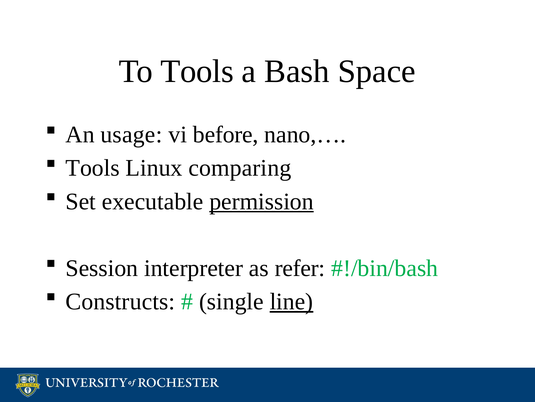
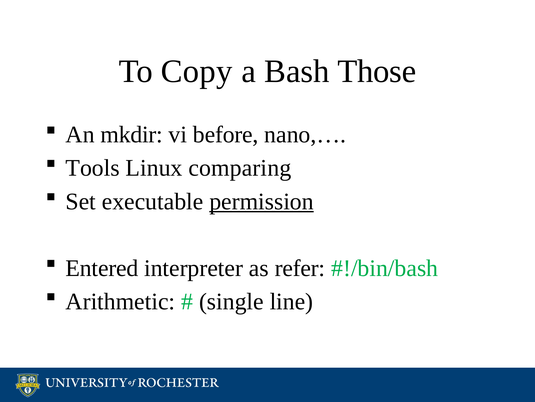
To Tools: Tools -> Copy (197, 71)
Space: Space -> Those (377, 71)
usage: usage -> mkdir (132, 135)
Session: Session -> Entered (102, 268)
Constructs: Constructs -> Arithmetic (120, 301)
line underline: present -> none (291, 301)
